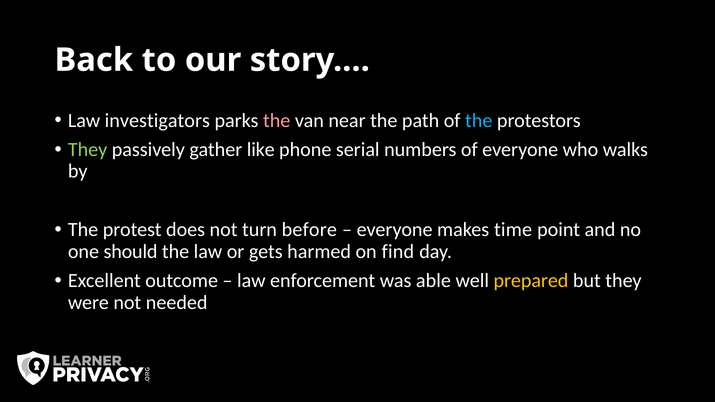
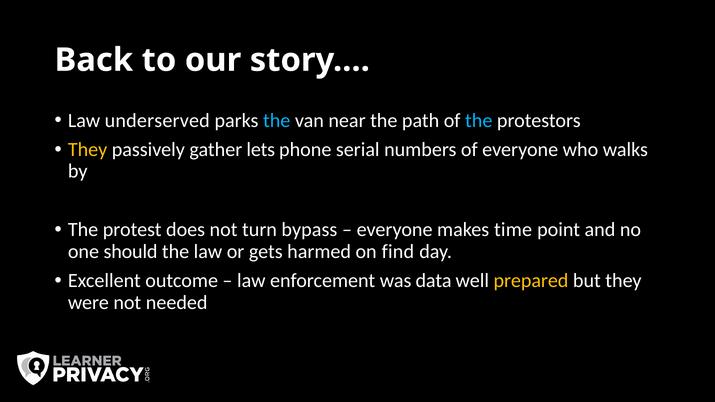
investigators: investigators -> underserved (157, 120)
the colour: pink -> light blue (277, 120)
They colour: light green -> yellow (88, 150)
like: like -> lets (261, 150)
before: before -> bypass (309, 230)
able: able -> data (434, 281)
